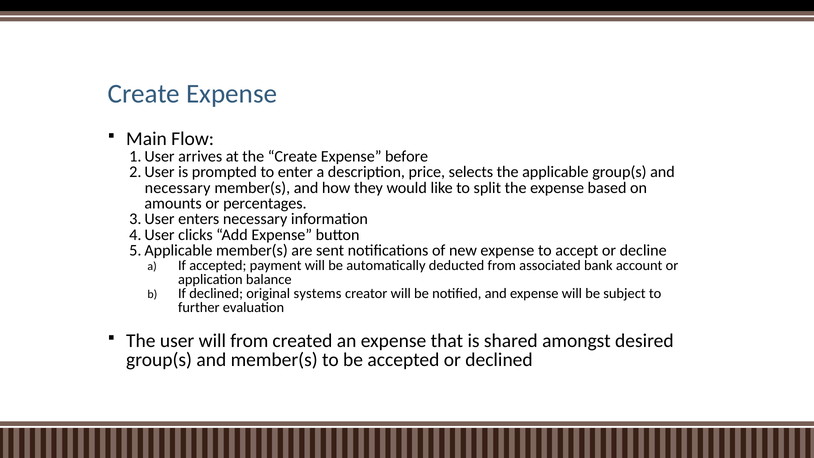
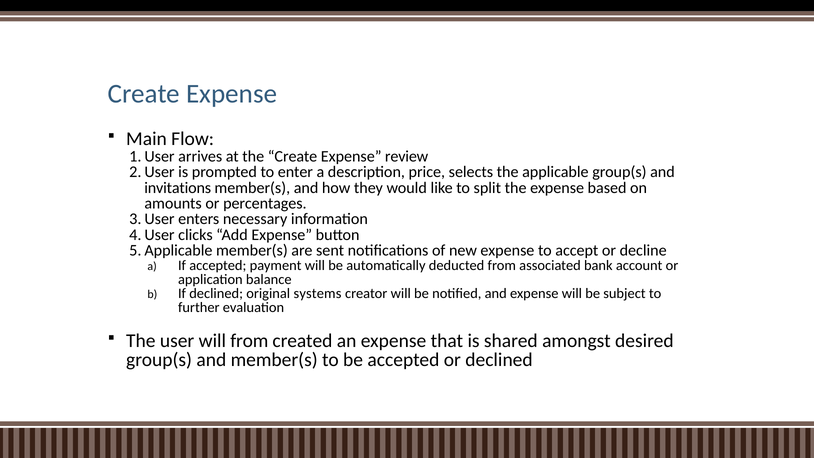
before: before -> review (407, 156)
necessary: necessary -> invitations (178, 188)
